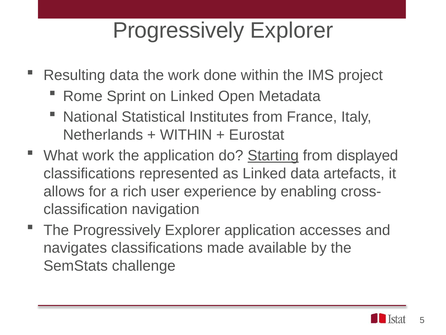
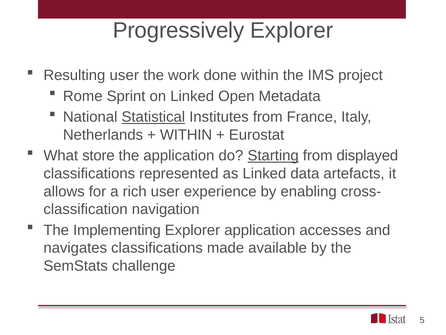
Resulting data: data -> user (124, 75)
Statistical underline: none -> present (153, 117)
What work: work -> store (98, 155)
The Progressively: Progressively -> Implementing (117, 230)
